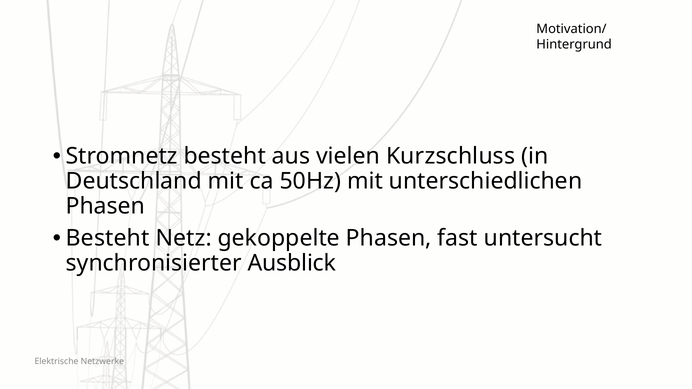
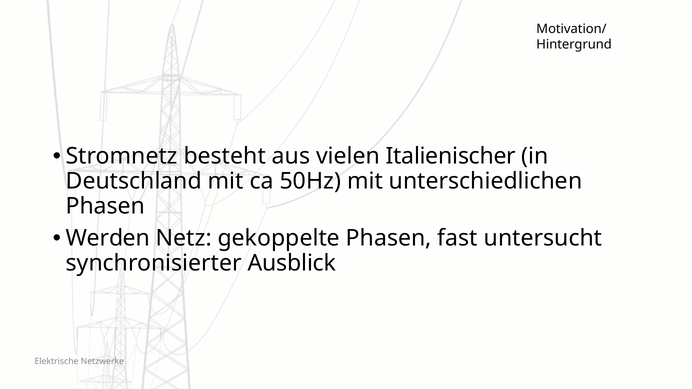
Kurzschluss: Kurzschluss -> Italienischer (451, 156)
Besteht: Besteht -> Werden (108, 238)
